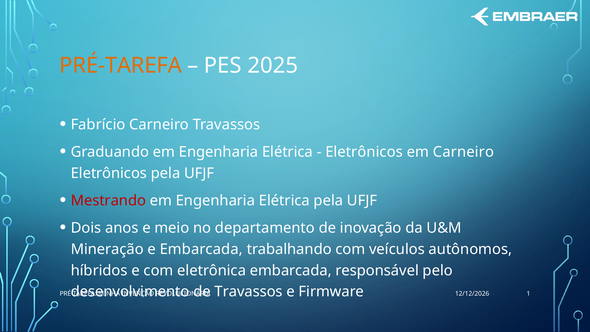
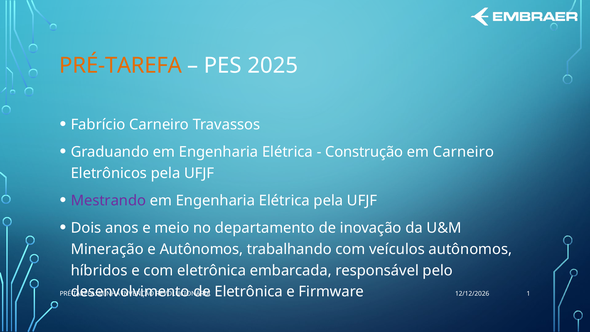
Eletrônicos: Eletrônicos -> Construção (364, 152)
Mestrando colour: red -> purple (108, 201)
e Embarcada: Embarcada -> Autônomos (201, 249)
Travassos: Travassos -> Eletrônica (249, 292)
